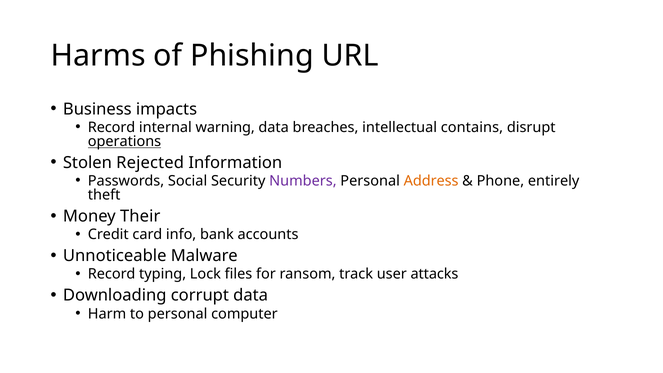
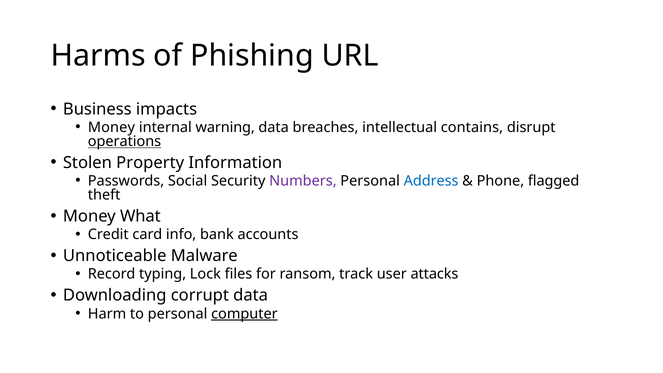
Record: Record -> Money (111, 127)
Rejected: Rejected -> Property (150, 163)
Address colour: orange -> blue (431, 181)
entirely: entirely -> flagged (554, 181)
Their: Their -> What (140, 216)
computer underline: none -> present (244, 314)
